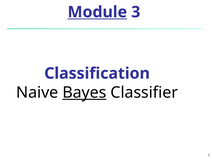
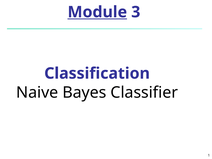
Bayes underline: present -> none (84, 92)
